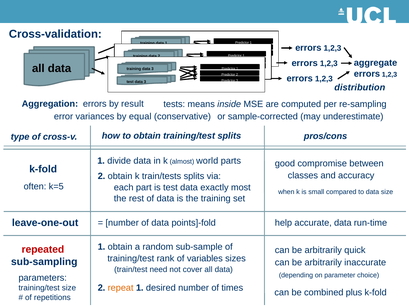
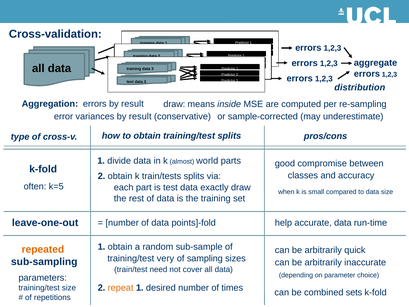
tests: tests -> draw (174, 104)
variances by equal: equal -> result (140, 116)
exactly most: most -> draw (241, 187)
repeated colour: red -> orange (43, 249)
rank: rank -> very (165, 258)
variables: variables -> sampling (205, 258)
plus: plus -> sets (354, 292)
